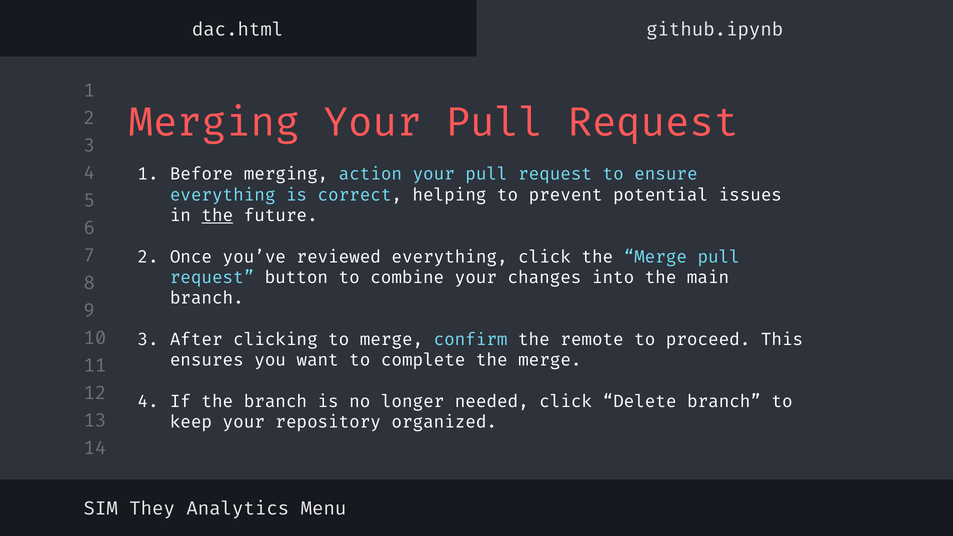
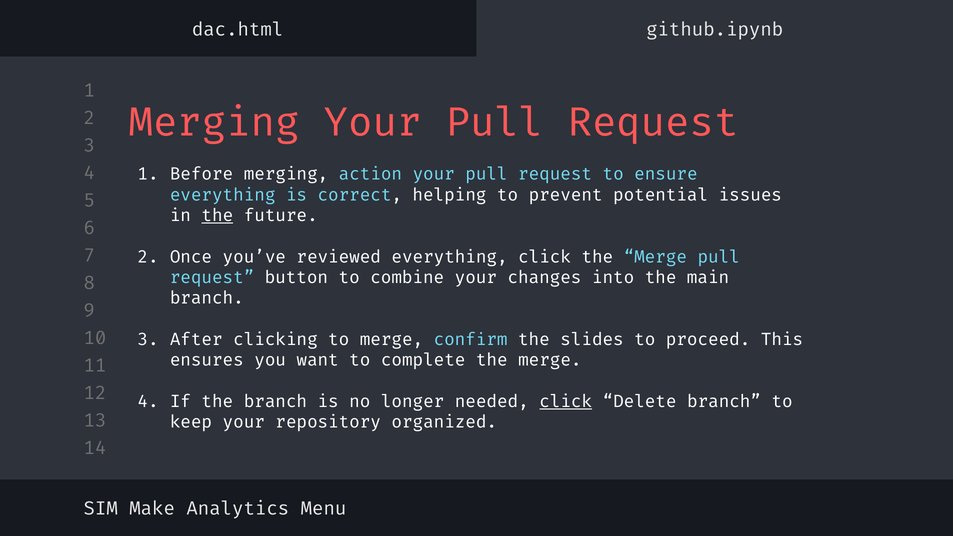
remote: remote -> slides (592, 340)
click underline: none -> present (566, 402)
They: They -> Make (152, 508)
